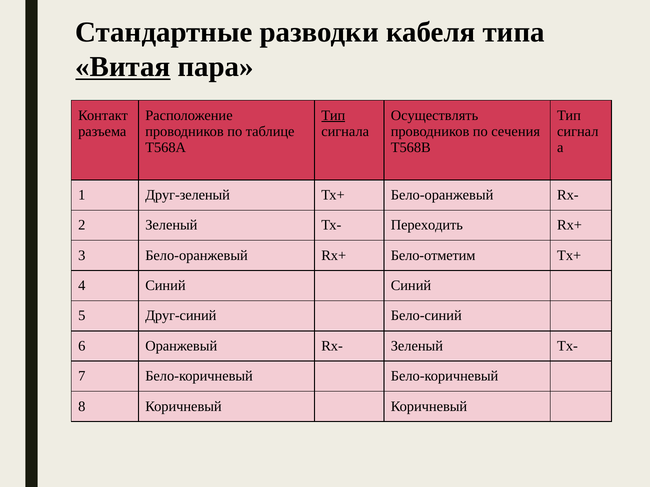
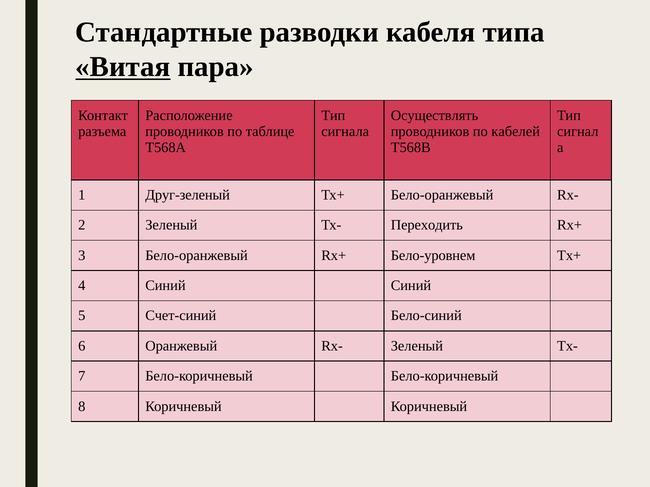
Тип underline: present -> none (333, 115)
сечения: сечения -> кабелей (516, 131)
Бело-отметим: Бело-отметим -> Бело-уровнем (433, 256)
Друг-синий: Друг-синий -> Счет-синий (181, 316)
